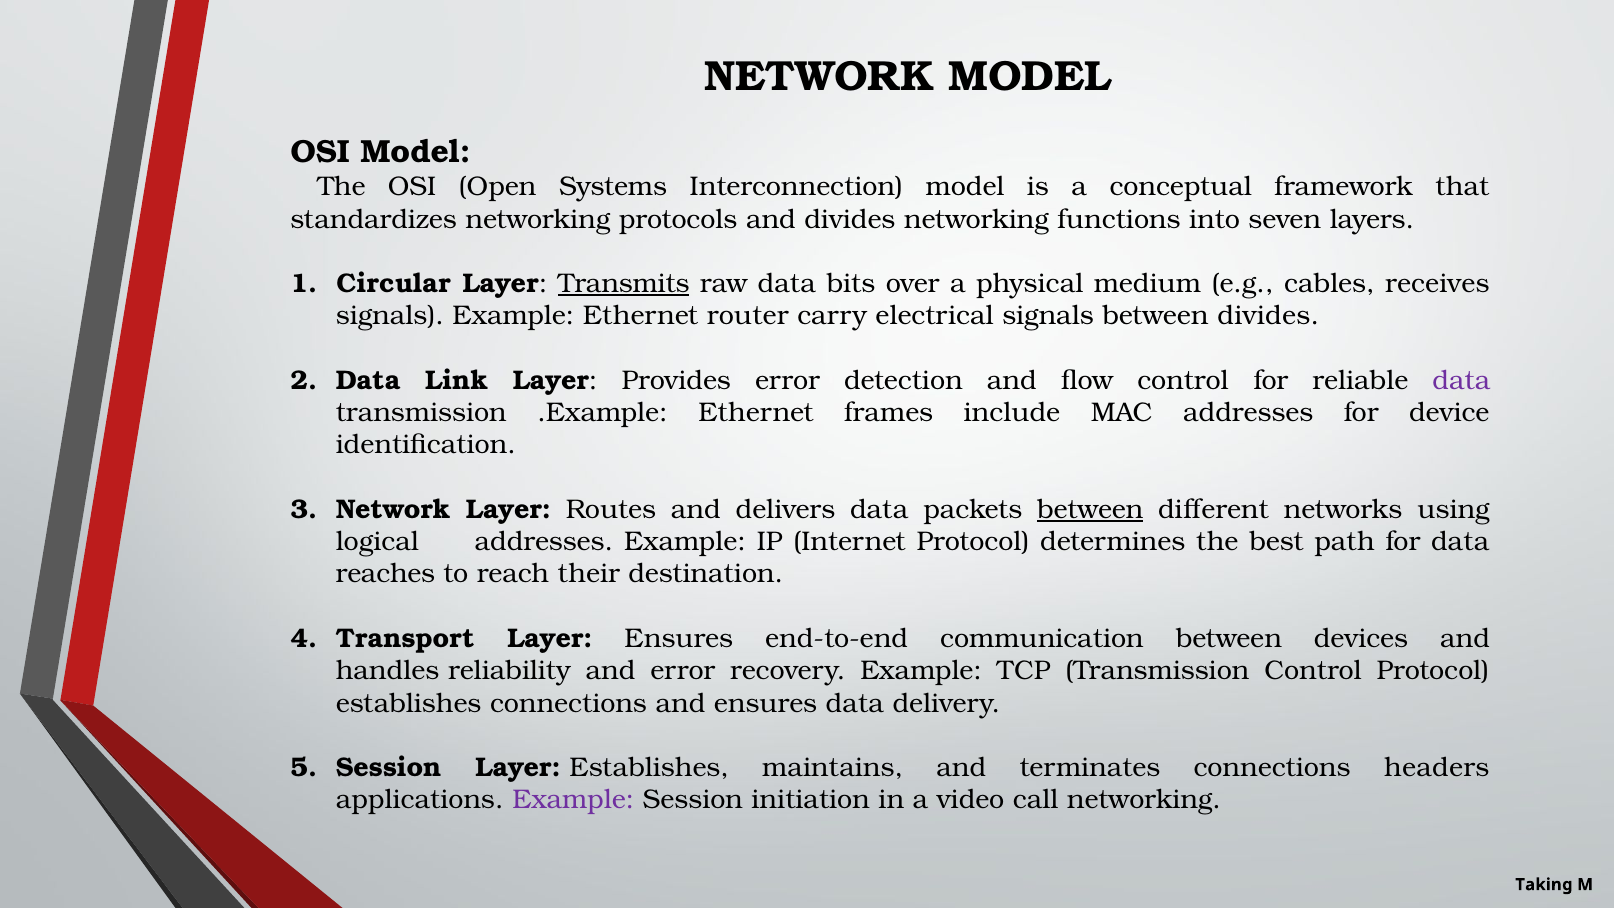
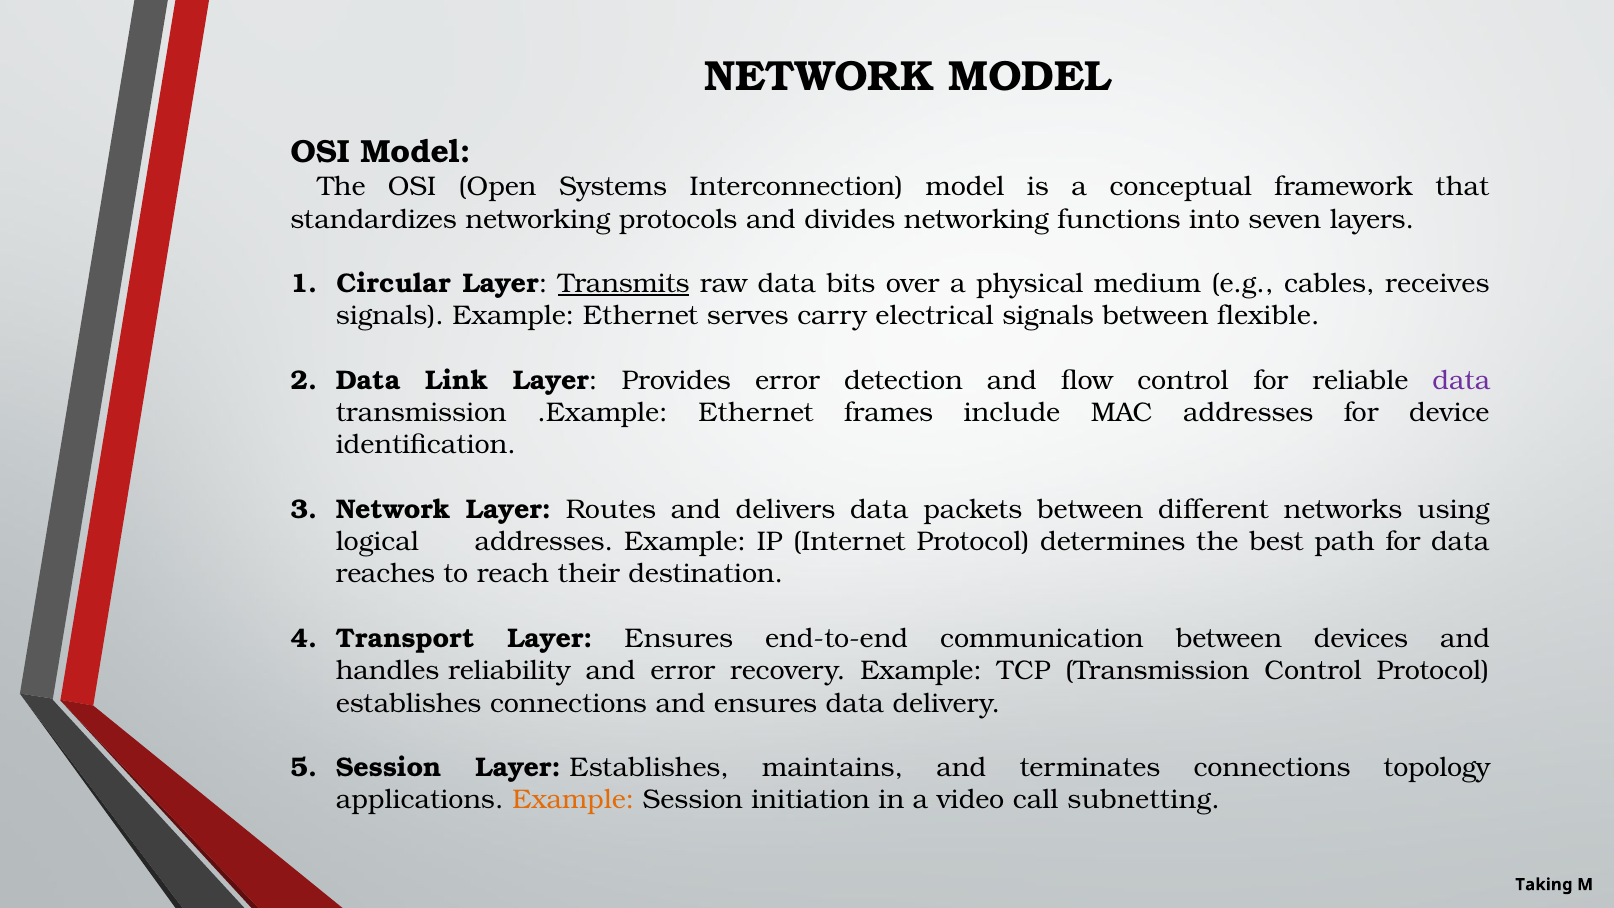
router: router -> serves (748, 316)
between divides: divides -> flexible (1268, 316)
between underline: present -> none (1090, 509)
headers: headers -> topology (1437, 768)
Example colour: purple -> orange (573, 800)
call networking: networking -> subnetting (1144, 800)
